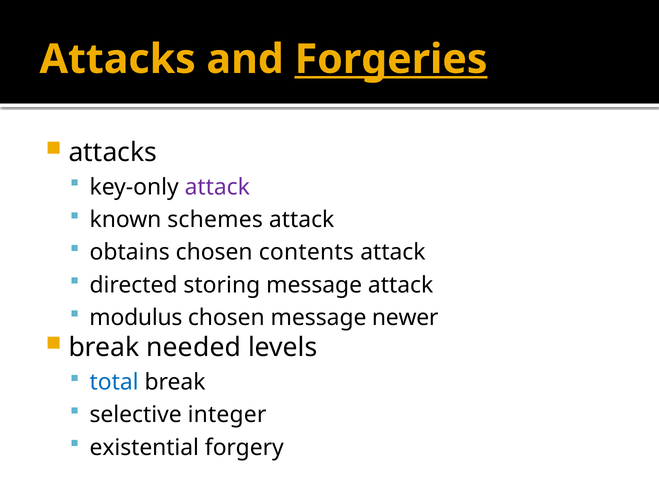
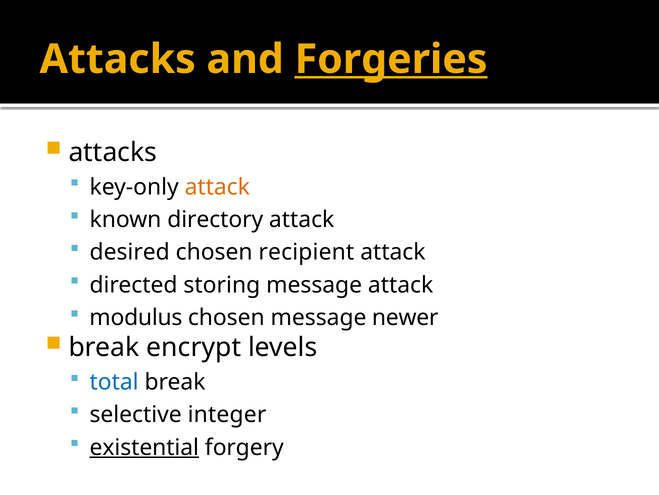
attack colour: purple -> orange (217, 187)
schemes: schemes -> directory (215, 219)
obtains: obtains -> desired (130, 252)
contents: contents -> recipient (306, 252)
needed: needed -> encrypt (194, 347)
existential underline: none -> present (144, 447)
